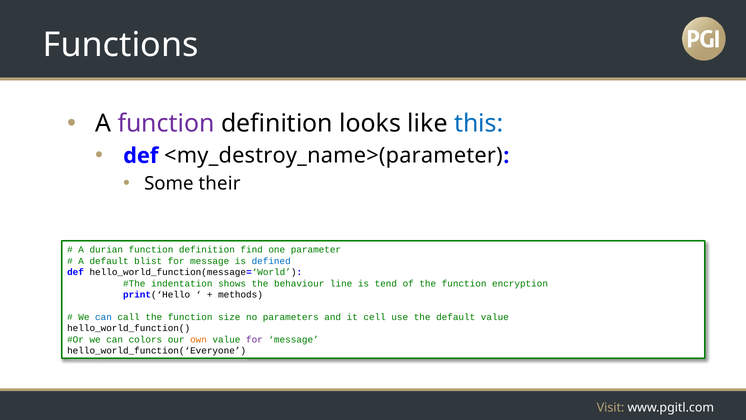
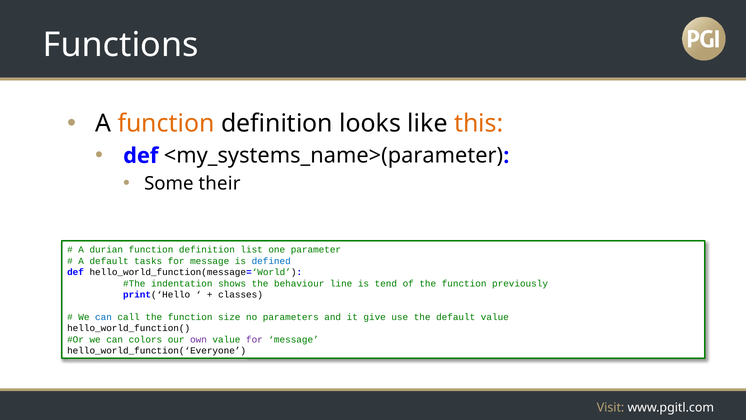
function colour: purple -> orange (166, 124)
this colour: blue -> orange (479, 124)
<my_destroy_name>(parameter: <my_destroy_name>(parameter -> <my_systems_name>(parameter (333, 156)
find: find -> list (252, 250)
blist: blist -> tasks (148, 261)
encryption: encryption -> previously (520, 283)
methods: methods -> classes (241, 294)
cell: cell -> give (375, 317)
own colour: orange -> purple (199, 339)
